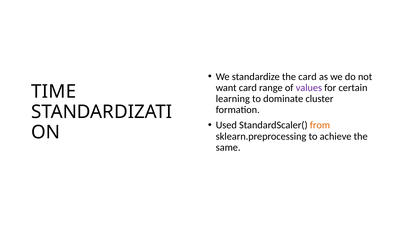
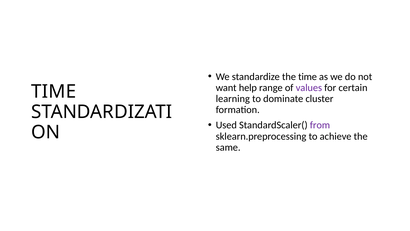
the card: card -> time (308, 77)
want card: card -> help (248, 88)
from colour: orange -> purple (320, 125)
